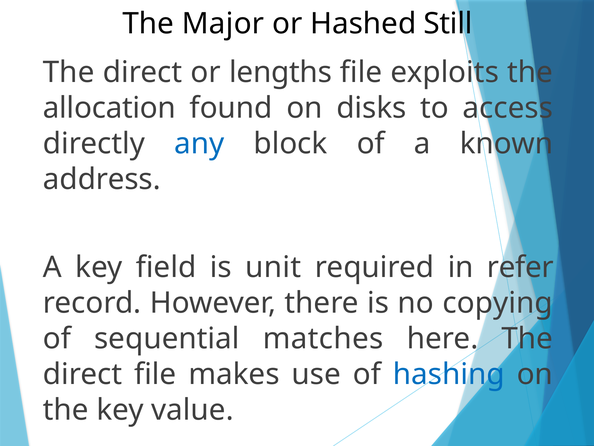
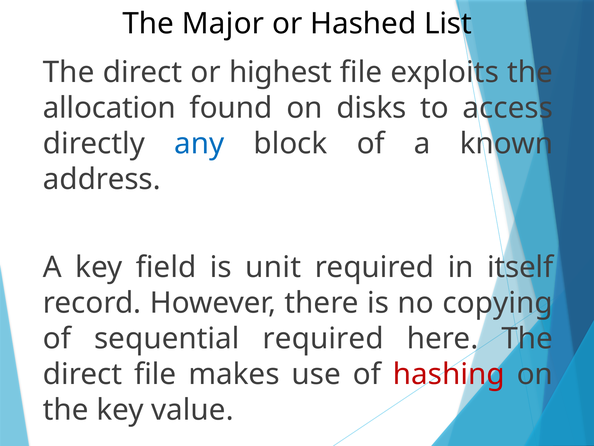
Still: Still -> List (448, 24)
lengths: lengths -> highest (281, 72)
refer: refer -> itself (520, 267)
sequential matches: matches -> required (323, 338)
hashing colour: blue -> red (449, 374)
